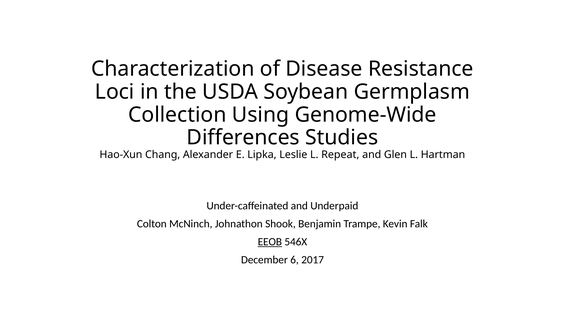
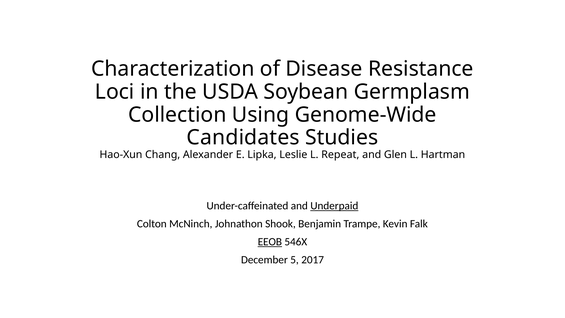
Differences: Differences -> Candidates (243, 137)
Underpaid underline: none -> present (334, 206)
6: 6 -> 5 (295, 260)
